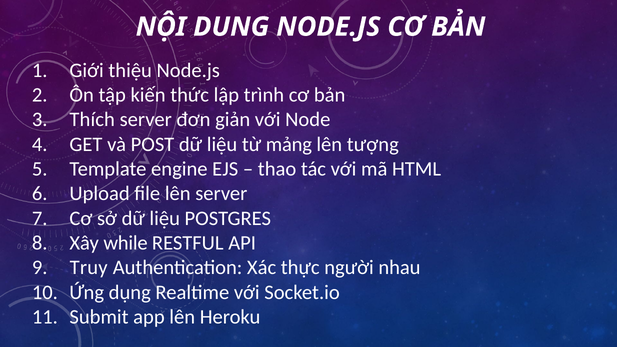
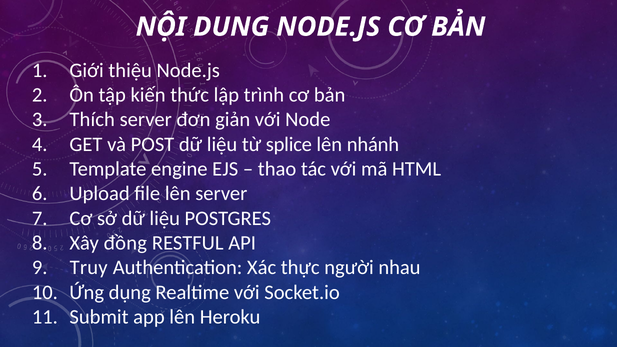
mảng: mảng -> splice (289, 144)
tượng: tượng -> nhánh (373, 144)
while: while -> đồng (125, 243)
